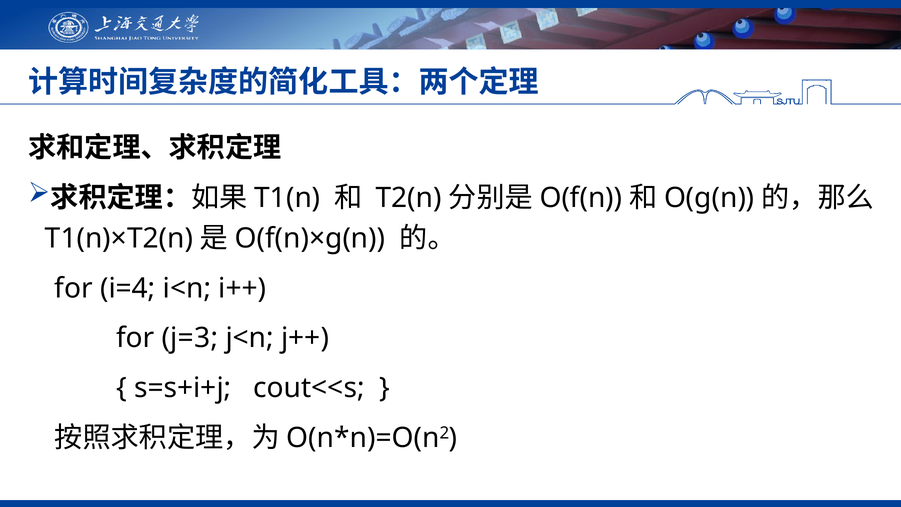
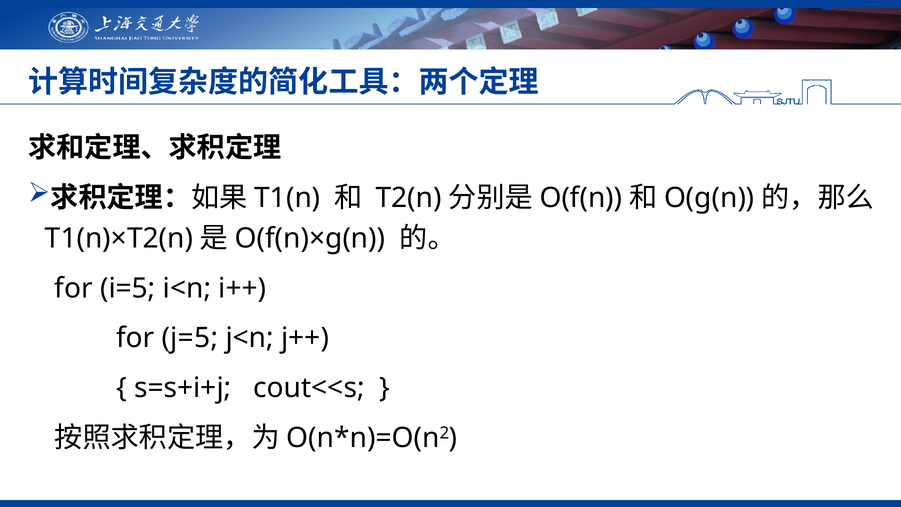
i=4: i=4 -> i=5 (128, 288)
j=3: j=3 -> j=5 (190, 338)
